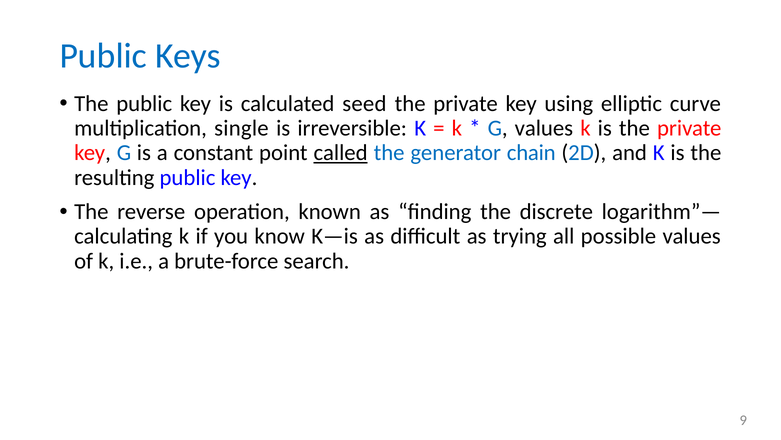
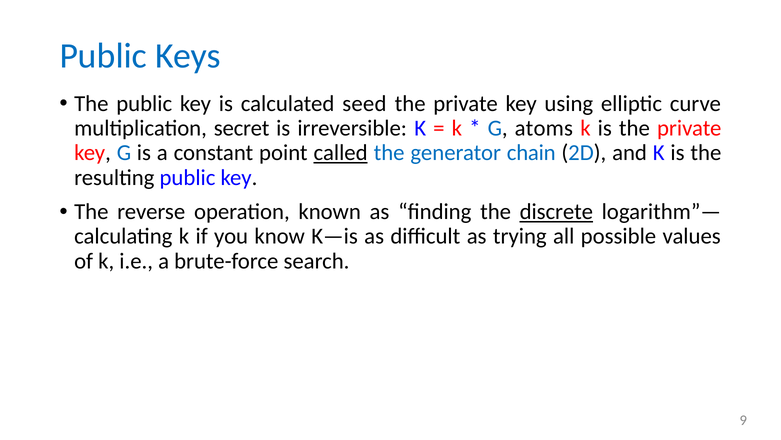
single: single -> secret (242, 128)
G values: values -> atoms (544, 128)
discrete underline: none -> present (556, 212)
